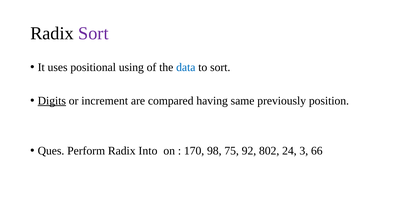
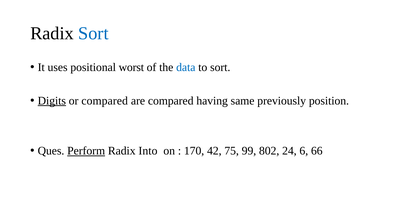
Sort colour: purple -> blue (93, 33)
using: using -> worst (131, 67)
or increment: increment -> compared (105, 100)
Perform underline: none -> present (86, 150)
98: 98 -> 42 (214, 150)
92: 92 -> 99 (249, 150)
3: 3 -> 6 (304, 150)
